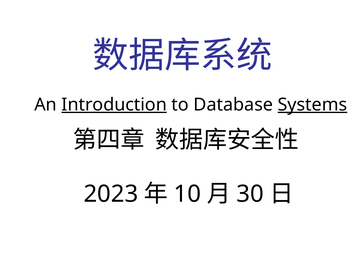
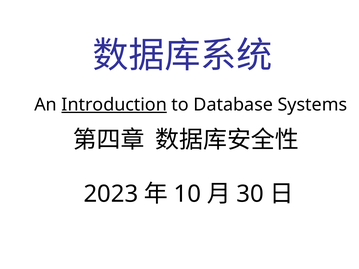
Systems underline: present -> none (312, 105)
